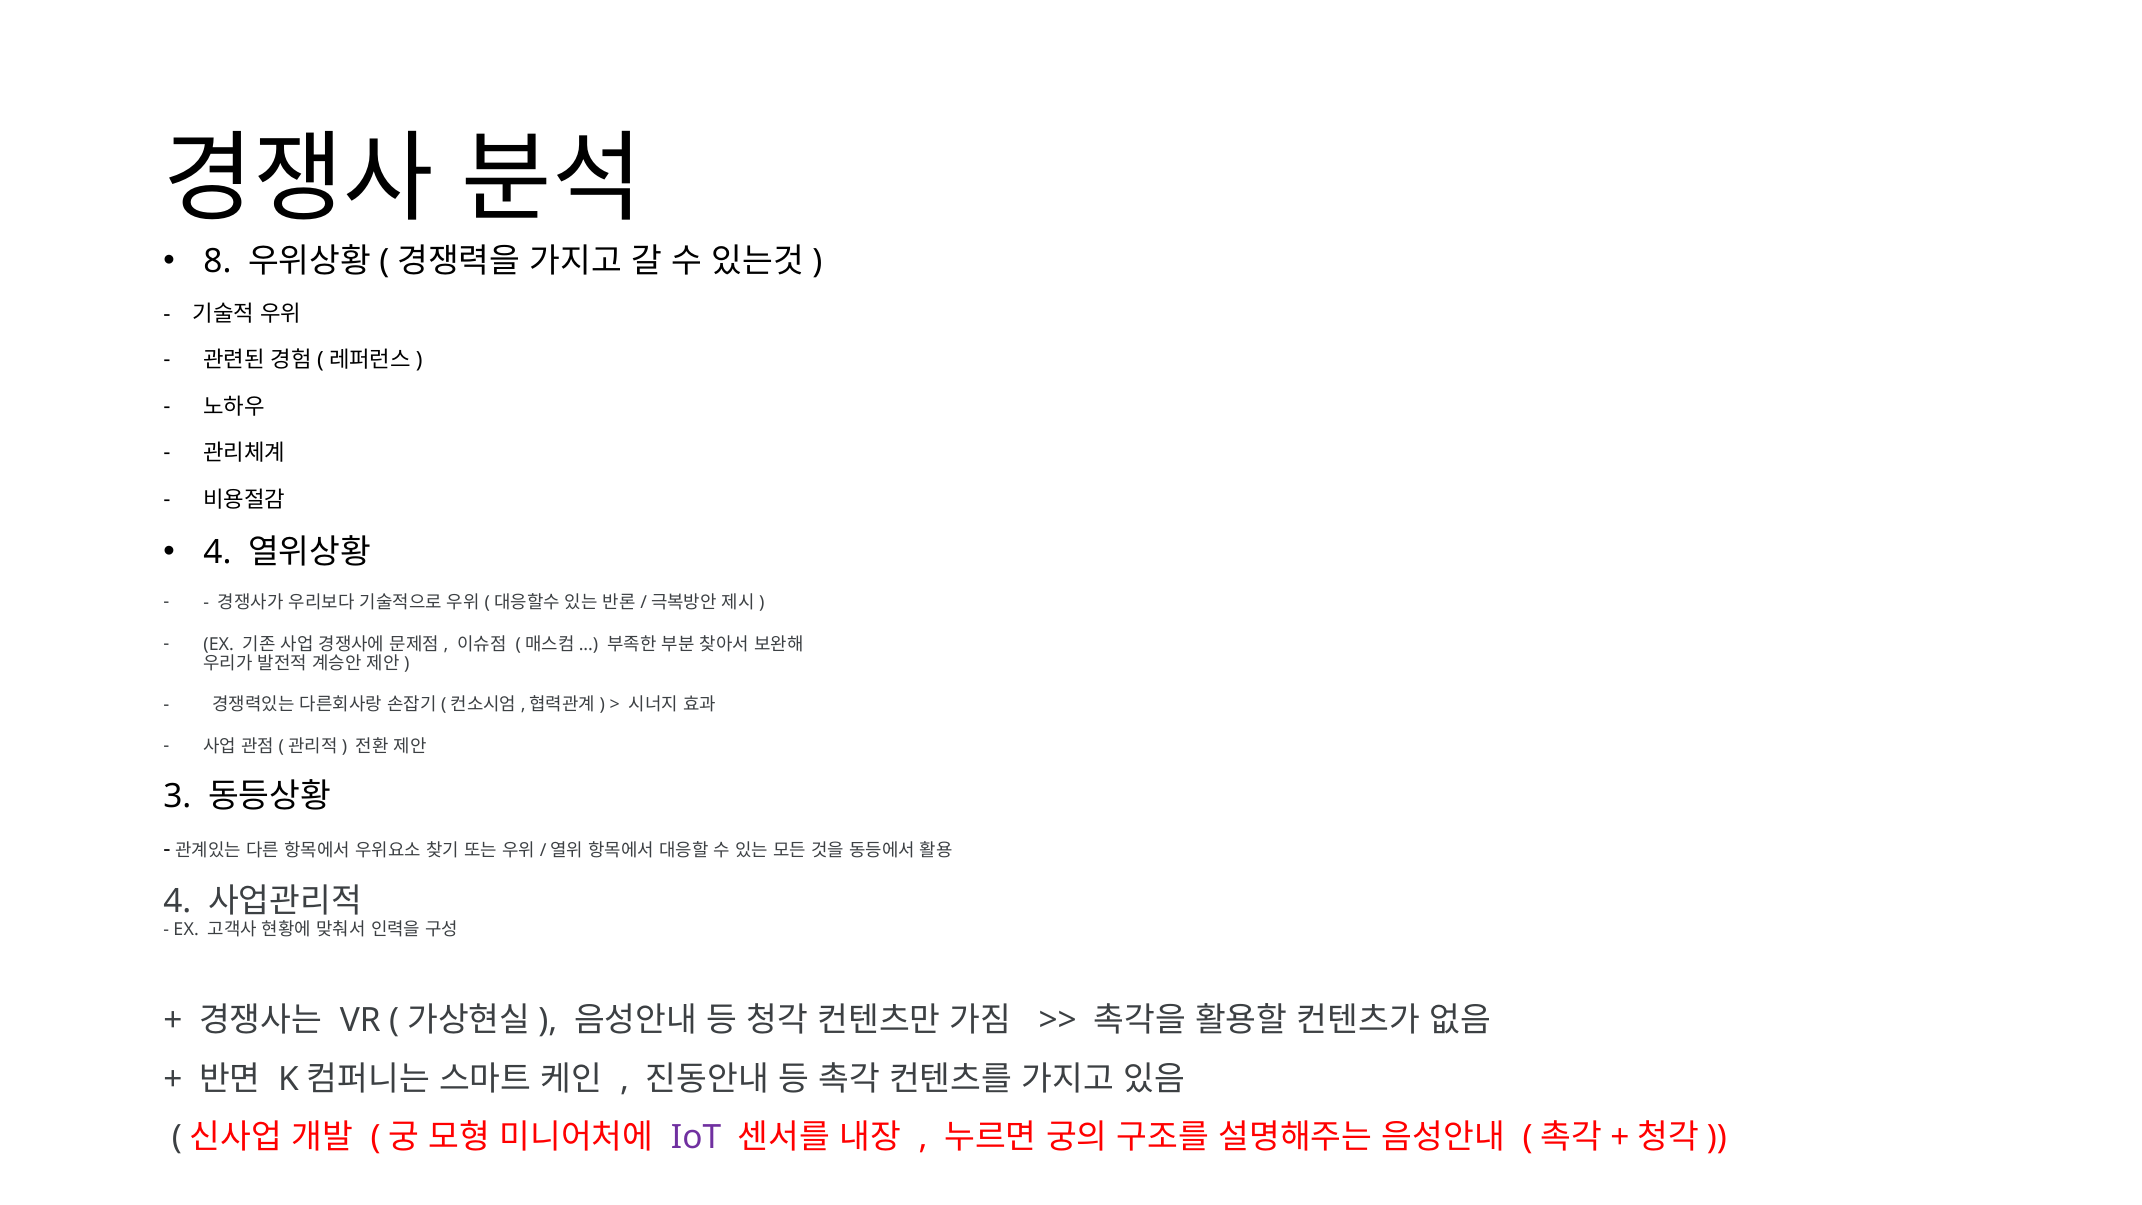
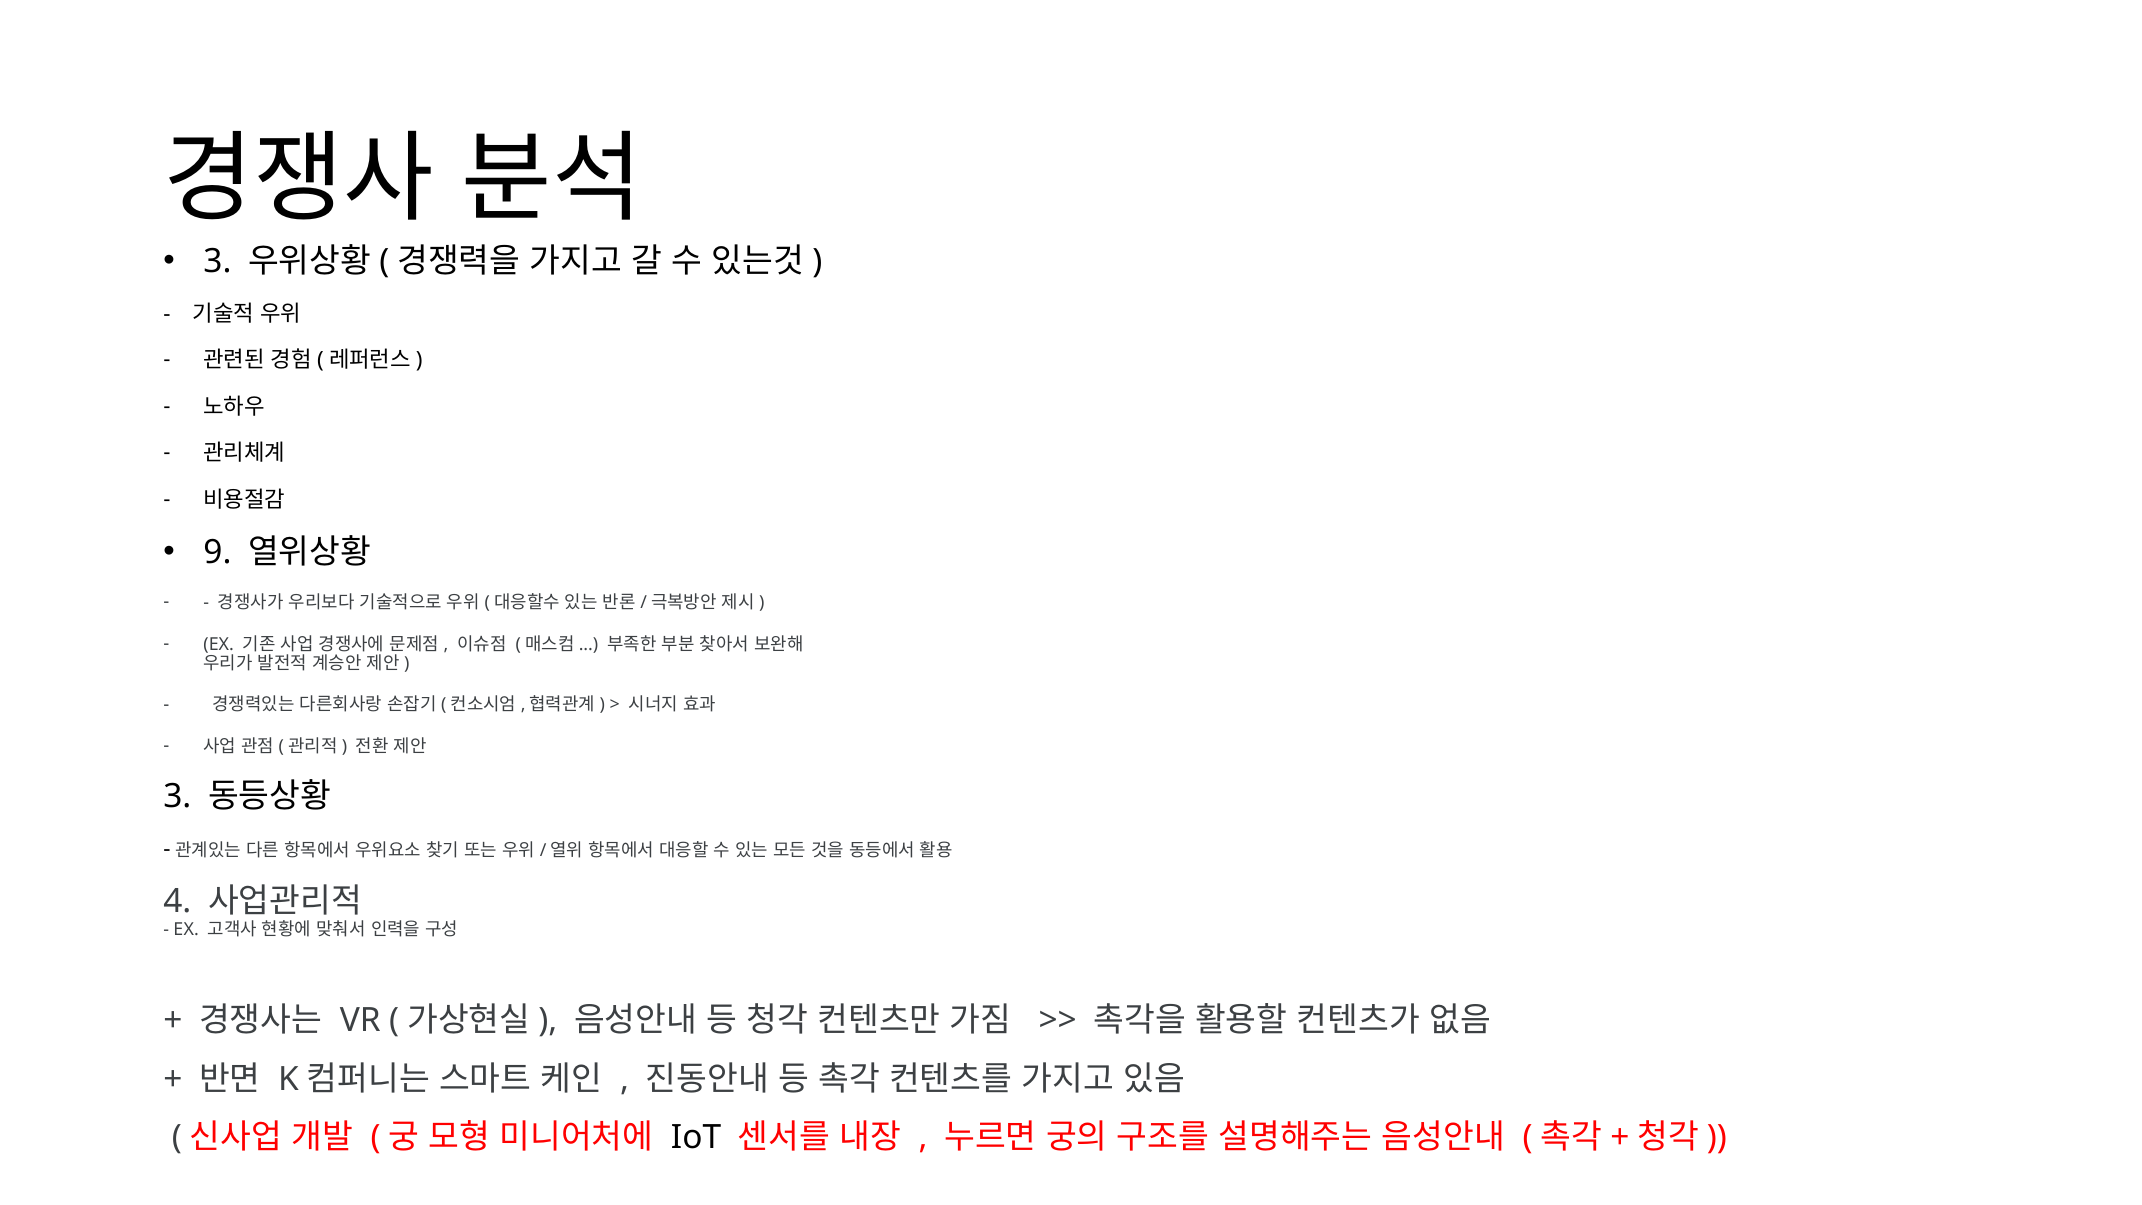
8: 8 -> 3 (217, 261)
4: 4 -> 9 (217, 552)
IoT colour: purple -> black (696, 1138)
